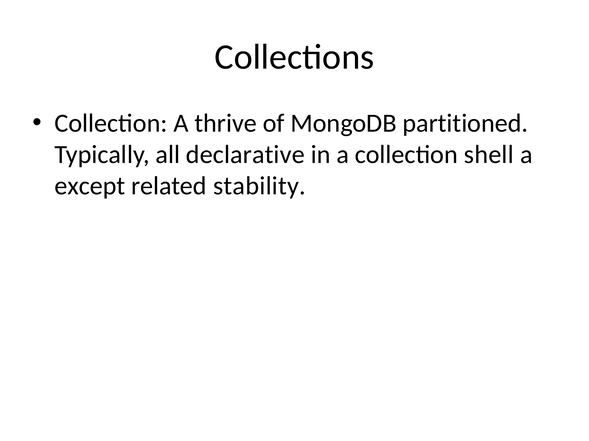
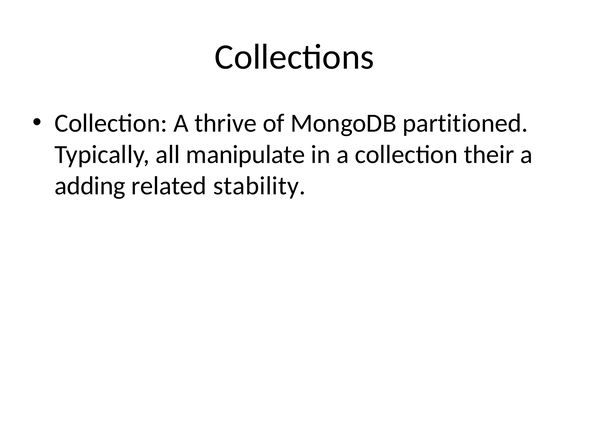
declarative: declarative -> manipulate (246, 155)
shell: shell -> their (489, 155)
except: except -> adding (90, 186)
